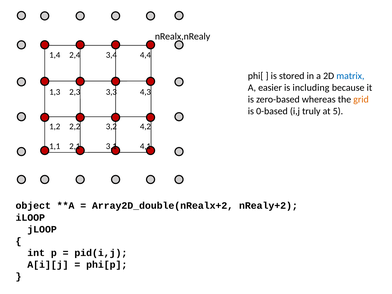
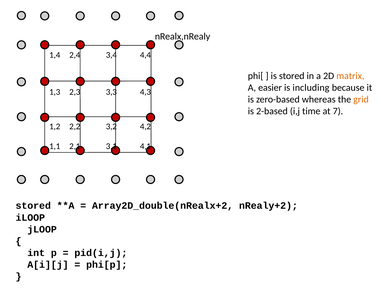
matrix colour: blue -> orange (350, 76)
0-based: 0-based -> 2-based (272, 111)
truly: truly -> time (311, 111)
5: 5 -> 7 (338, 111)
object: object -> stored (33, 206)
